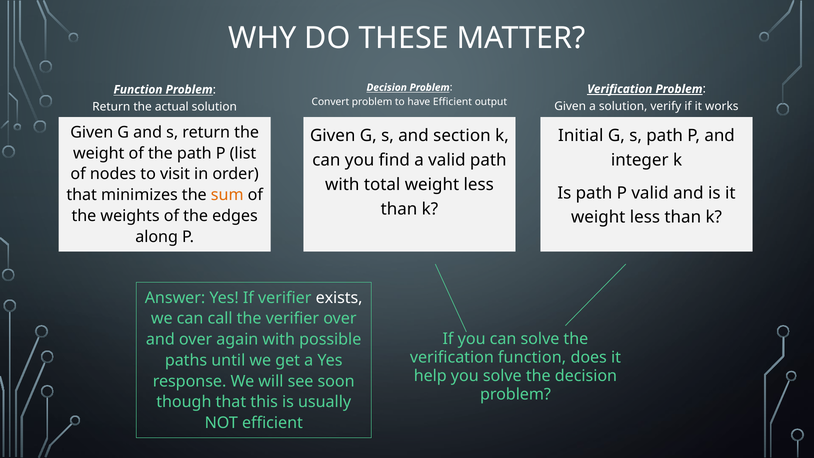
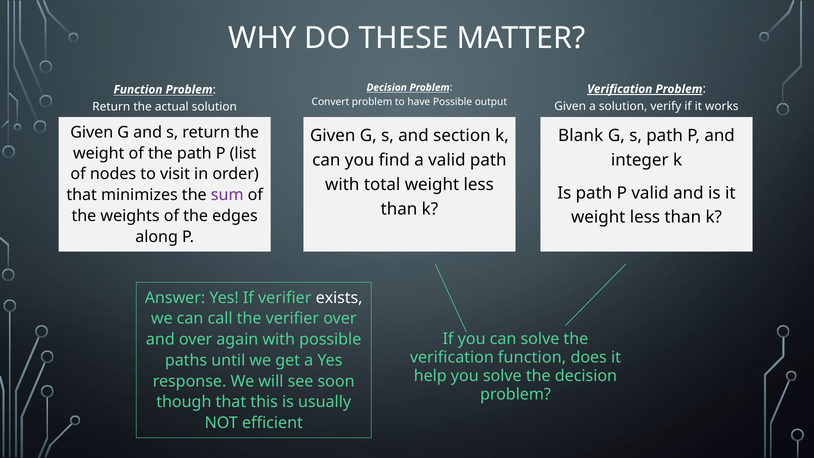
have Efficient: Efficient -> Possible (453, 102)
Initial: Initial -> Blank (581, 136)
sum colour: orange -> purple (227, 195)
